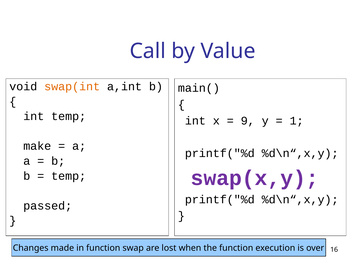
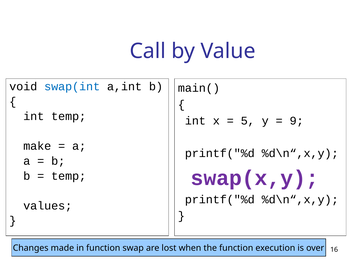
swap(int colour: orange -> blue (72, 86)
9: 9 -> 5 (248, 121)
1: 1 -> 9 (297, 121)
passed: passed -> values (48, 206)
